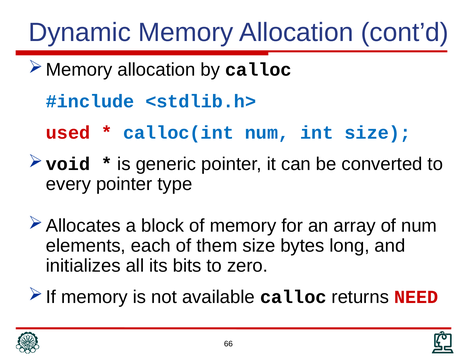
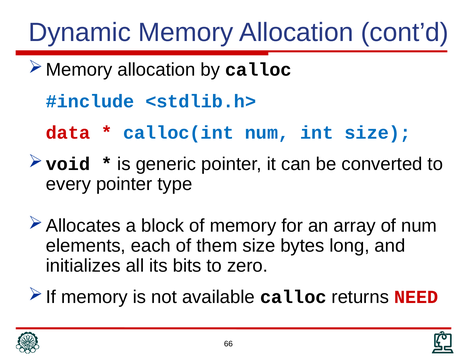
used: used -> data (68, 133)
